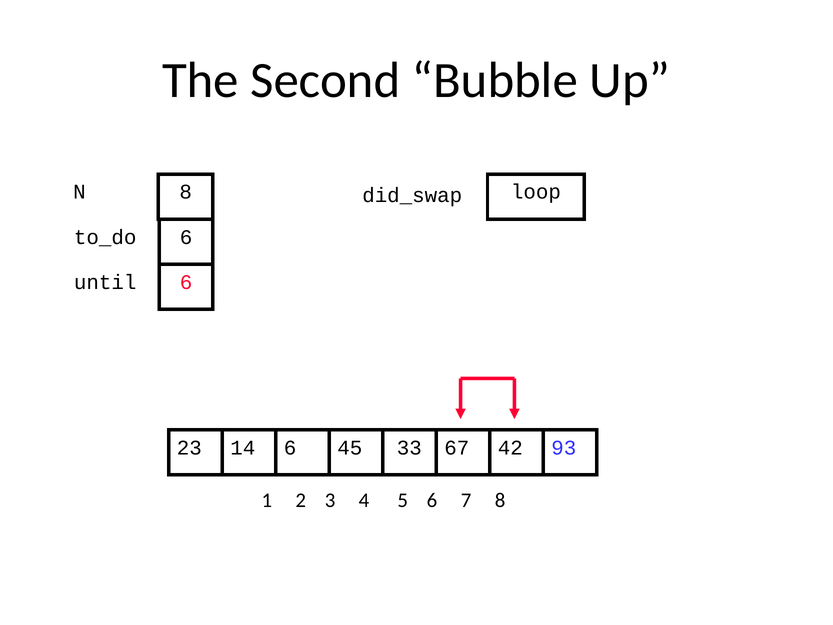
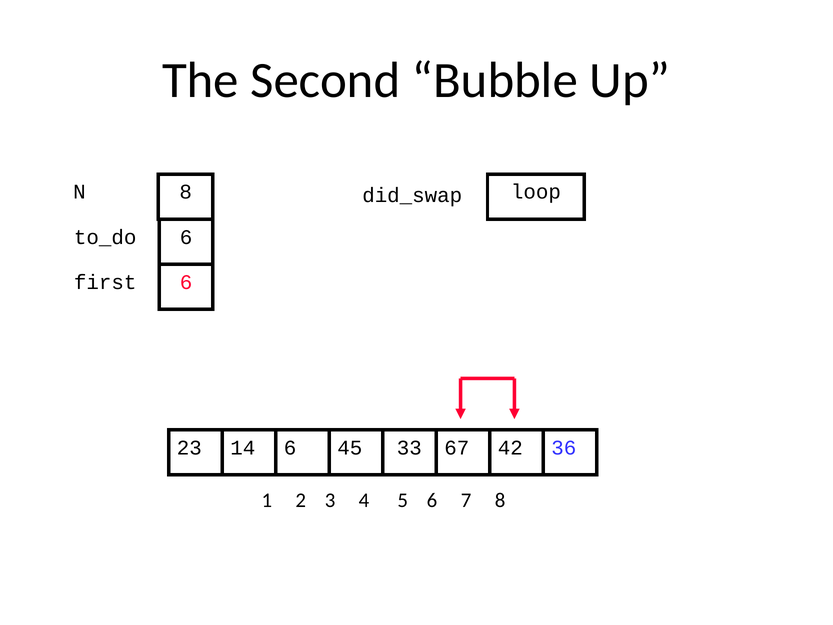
until: until -> first (105, 282)
93: 93 -> 36 (564, 448)
